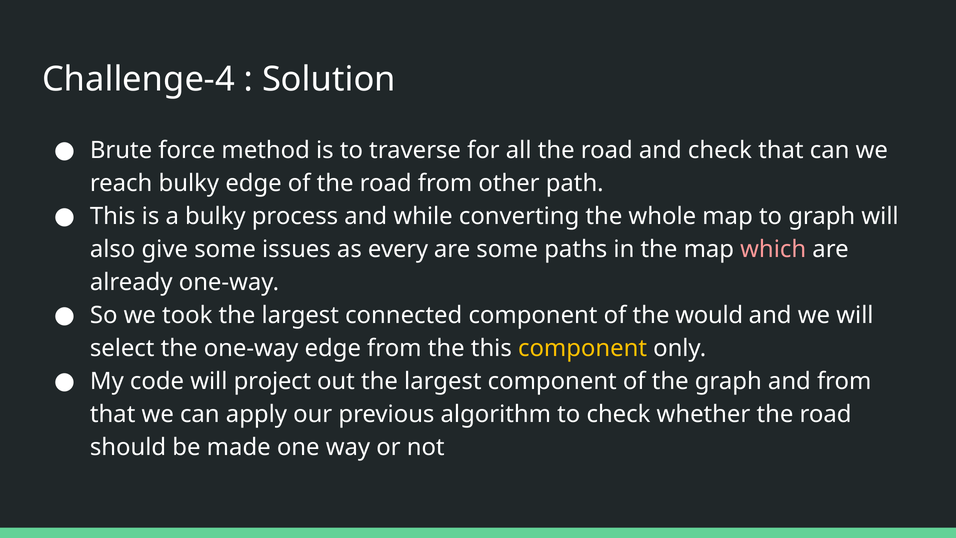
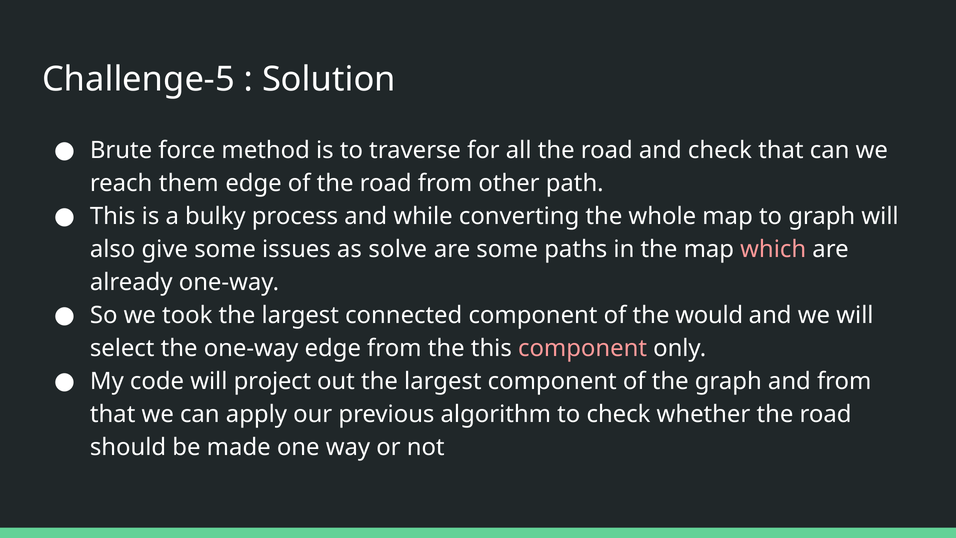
Challenge-4: Challenge-4 -> Challenge-5 (138, 79)
reach bulky: bulky -> them (189, 183)
every: every -> solve (398, 249)
component colour: yellow -> pink (583, 348)
